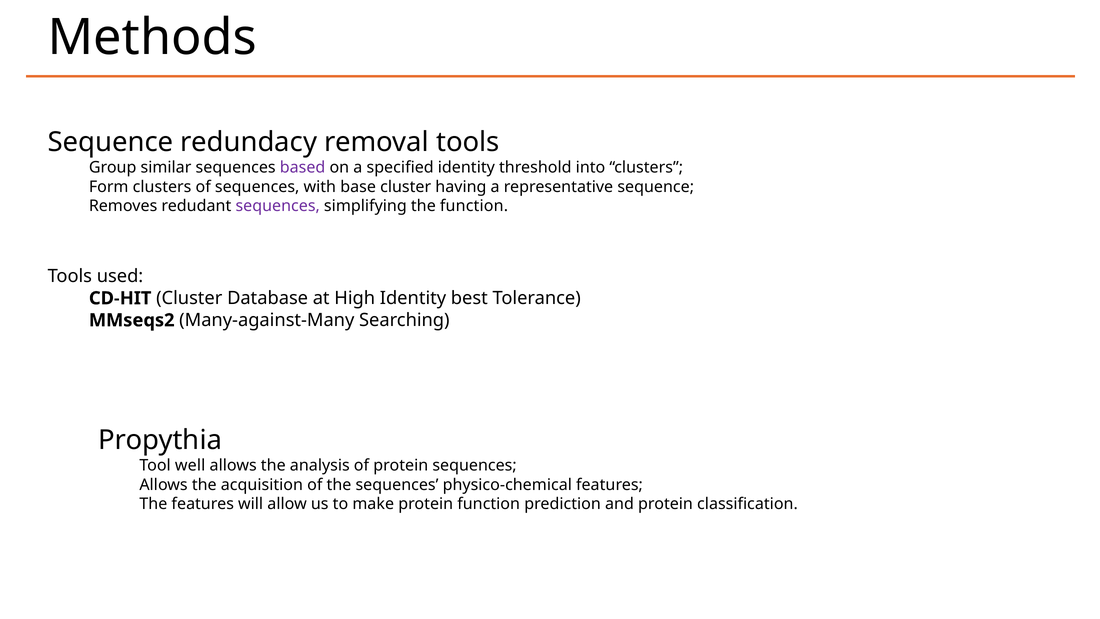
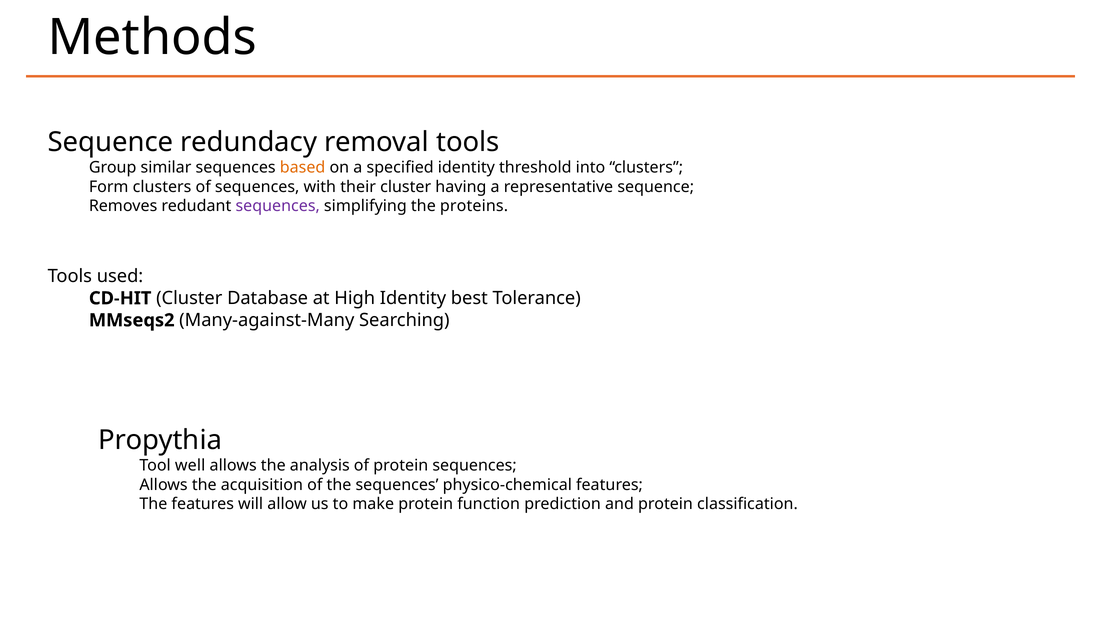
based colour: purple -> orange (303, 167)
base: base -> their (358, 187)
the function: function -> proteins (474, 206)
